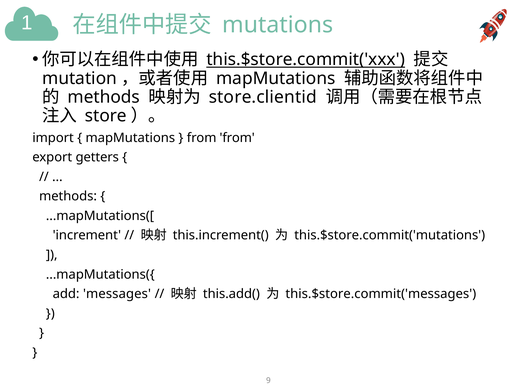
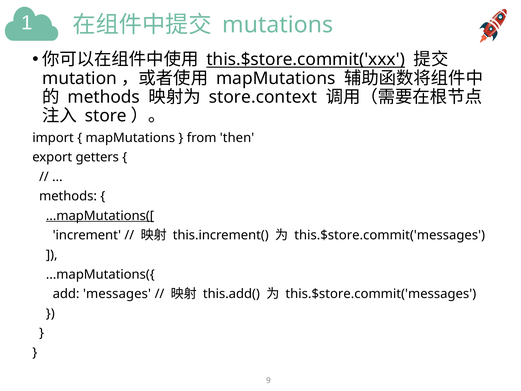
store.clientid: store.clientid -> store.context (263, 97)
from from: from -> then (237, 138)
...mapMutations([ underline: none -> present (100, 216)
this.$store.commit('mutations: this.$store.commit('mutations -> this.$store.commit('messages (390, 235)
